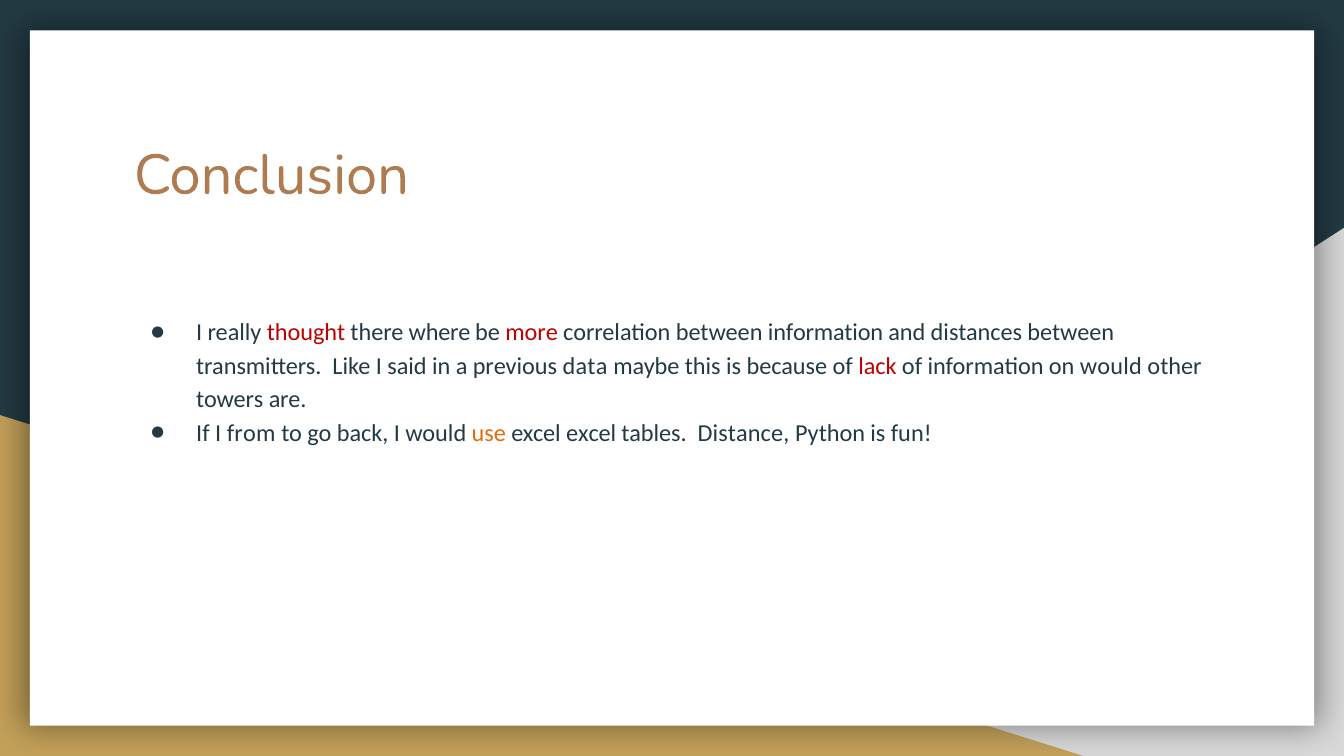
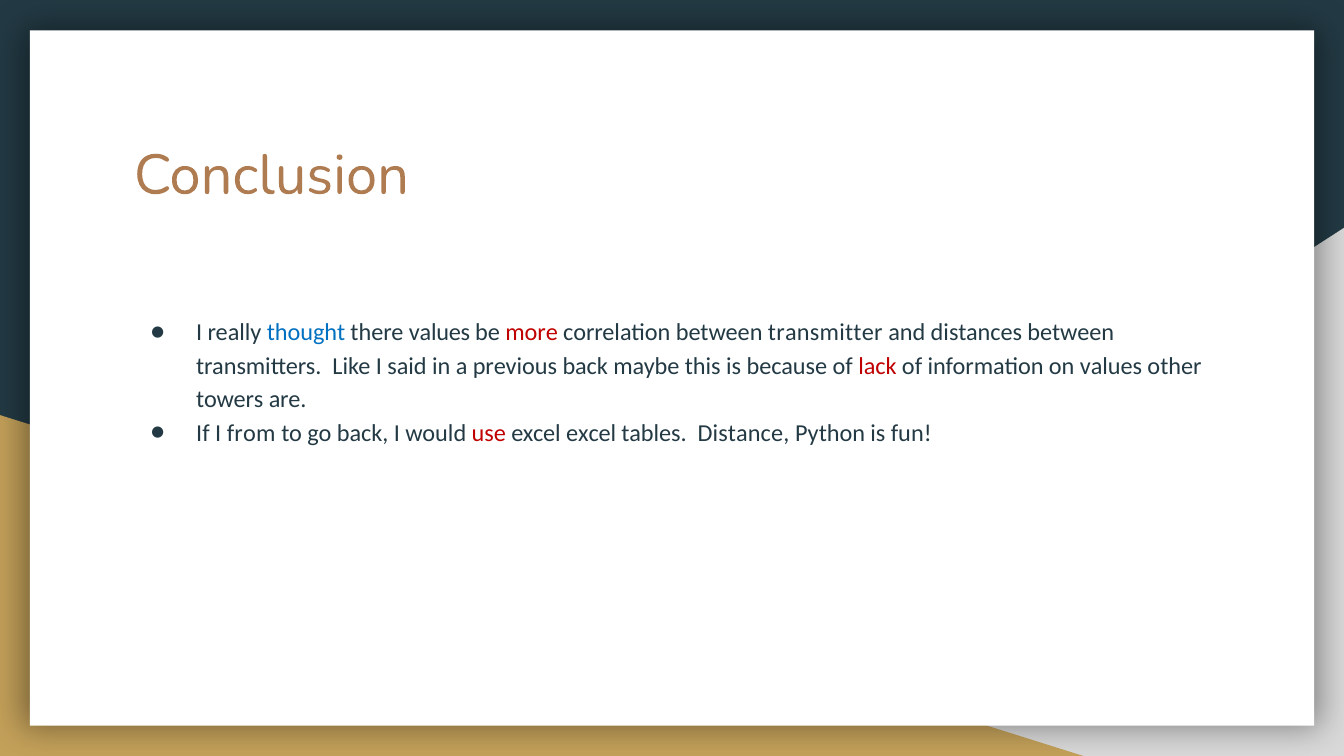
thought colour: red -> blue (306, 333)
there where: where -> values (440, 333)
between information: information -> transmitter (825, 333)
previous data: data -> back (585, 366)
on would: would -> values (1111, 366)
use colour: orange -> red (489, 433)
